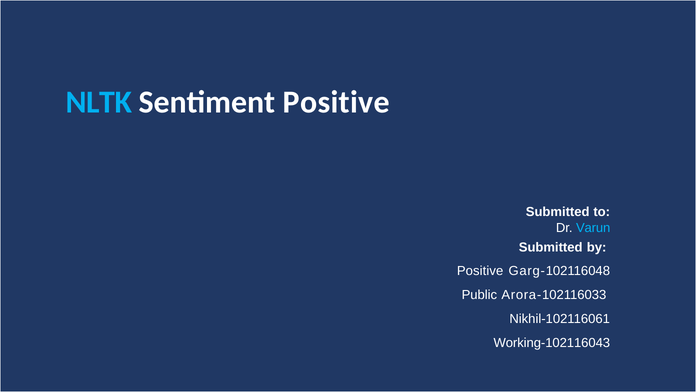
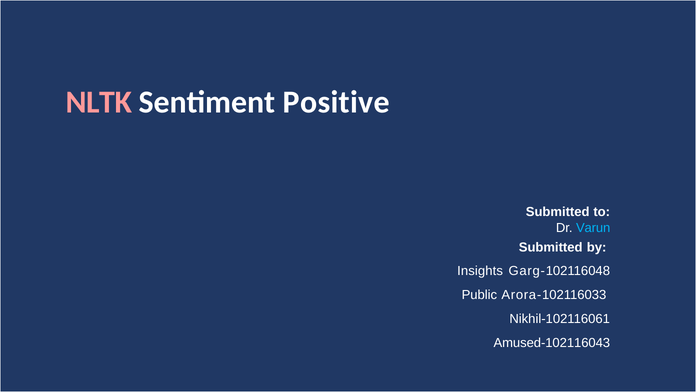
NLTK colour: light blue -> pink (99, 102)
Positive: Positive -> Insights (480, 271)
Working-102116043: Working-102116043 -> Amused-102116043 (552, 343)
